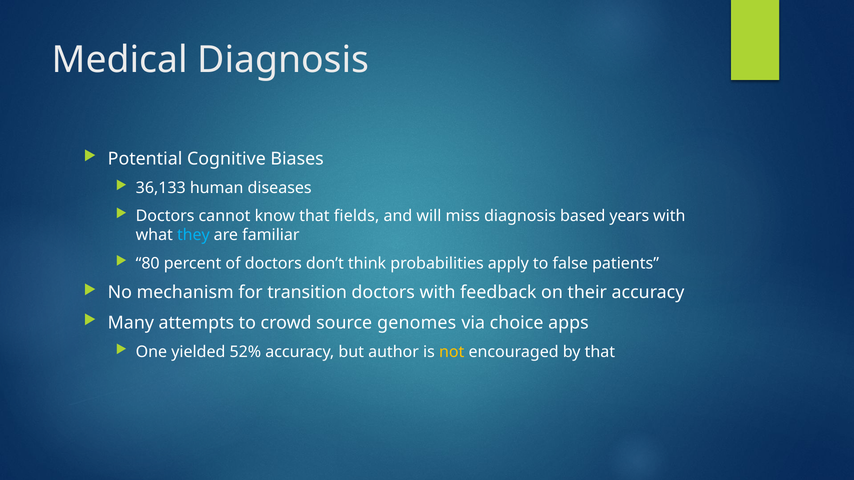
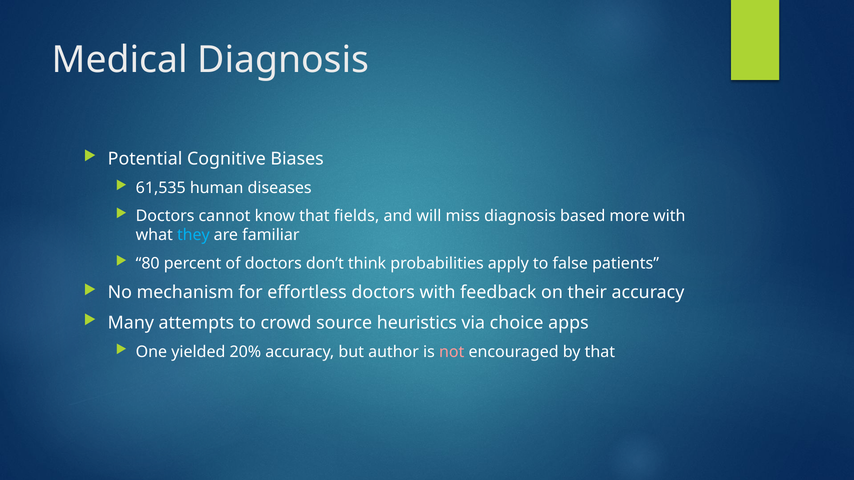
36,133: 36,133 -> 61,535 (161, 188)
years: years -> more (629, 216)
transition: transition -> effortless (307, 293)
genomes: genomes -> heuristics (417, 323)
52%: 52% -> 20% (245, 352)
not colour: yellow -> pink (452, 352)
